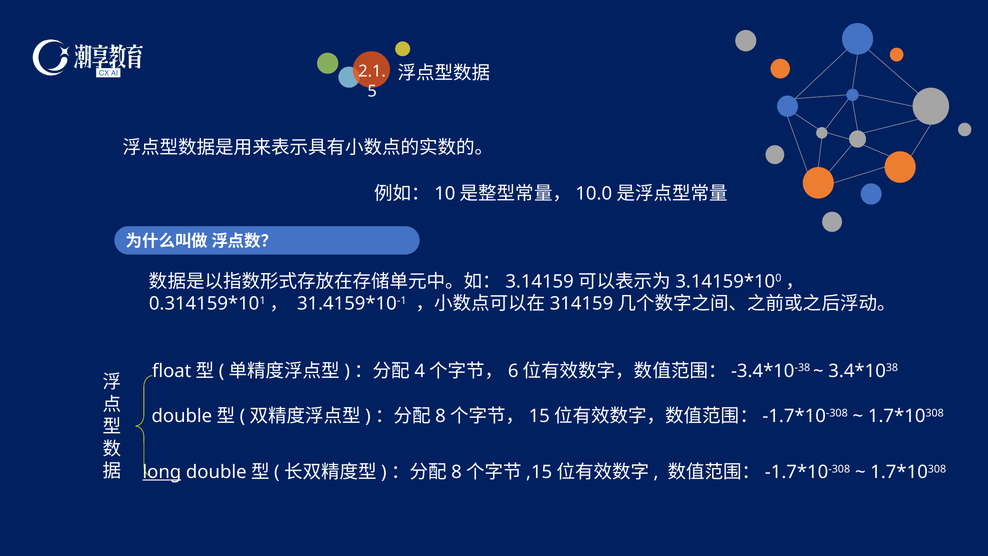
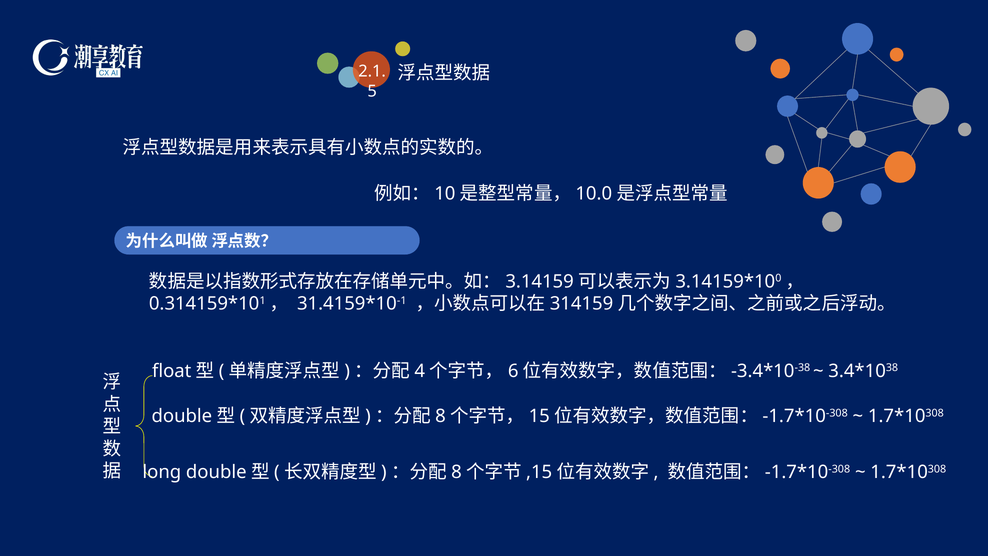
long underline: present -> none (162, 472)
